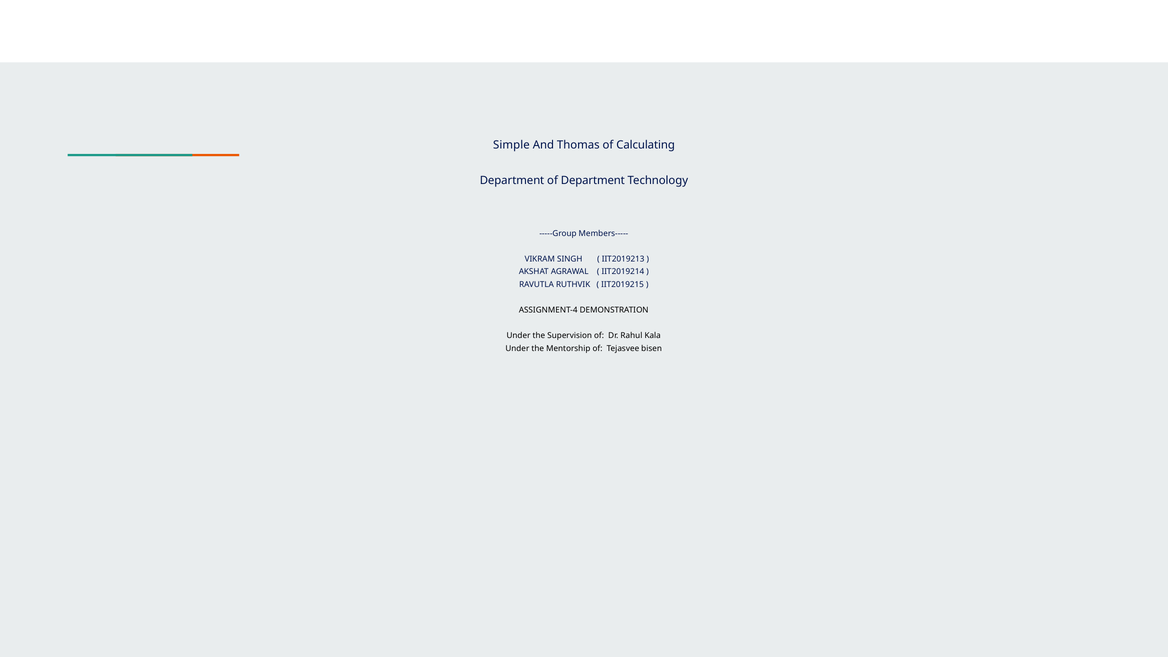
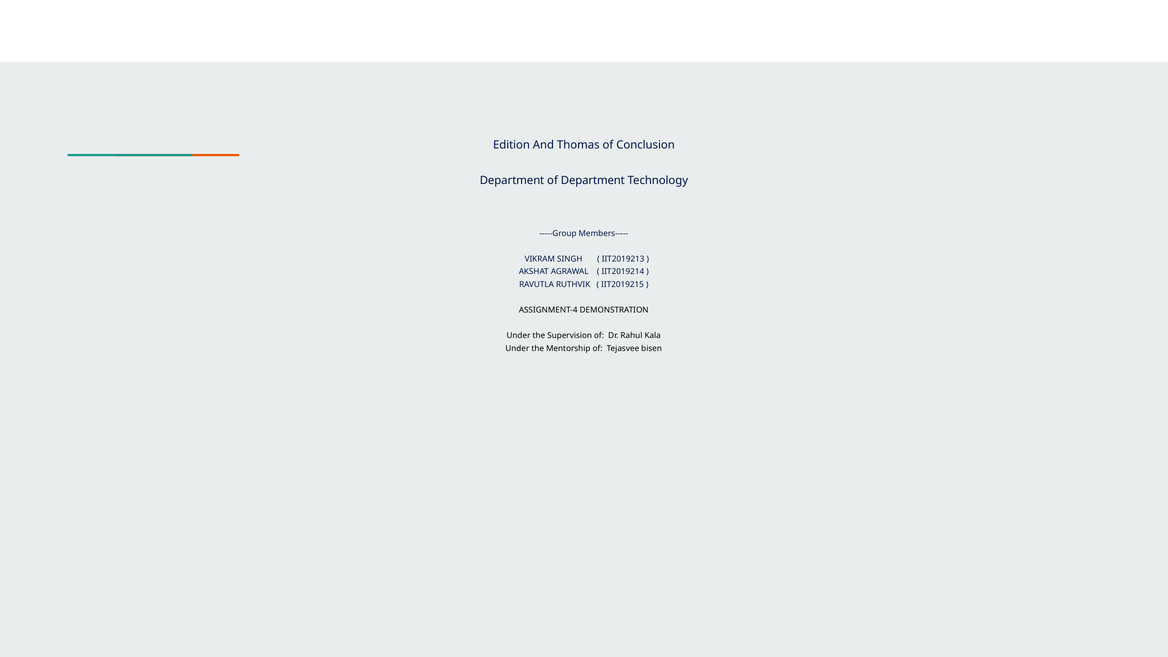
Simple: Simple -> Edition (512, 145)
Calculating: Calculating -> Conclusion (646, 145)
